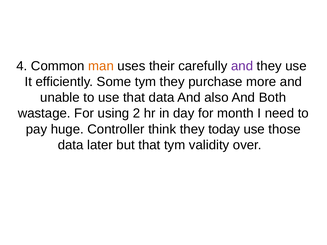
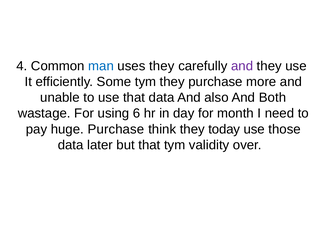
man colour: orange -> blue (101, 66)
uses their: their -> they (162, 66)
2: 2 -> 6 (137, 114)
huge Controller: Controller -> Purchase (116, 129)
